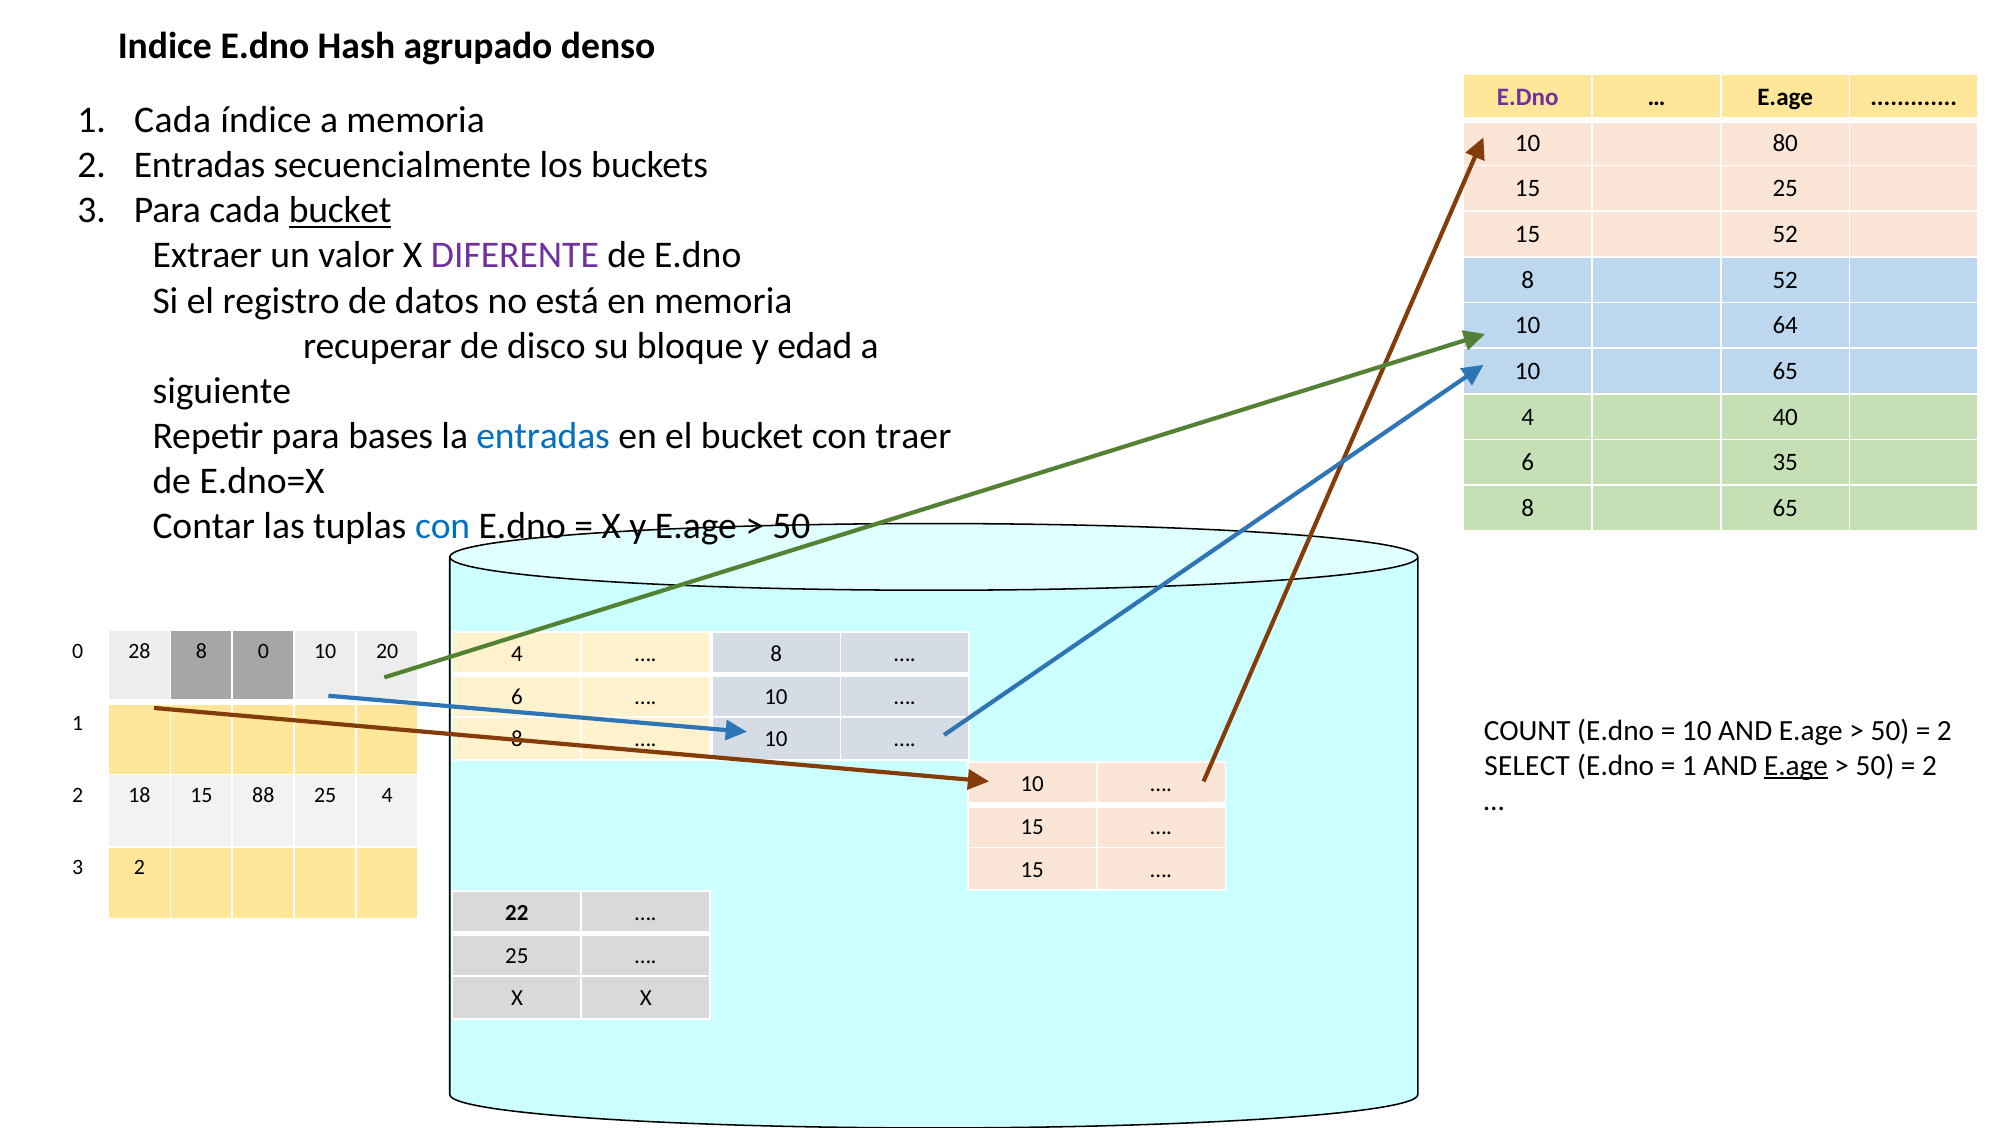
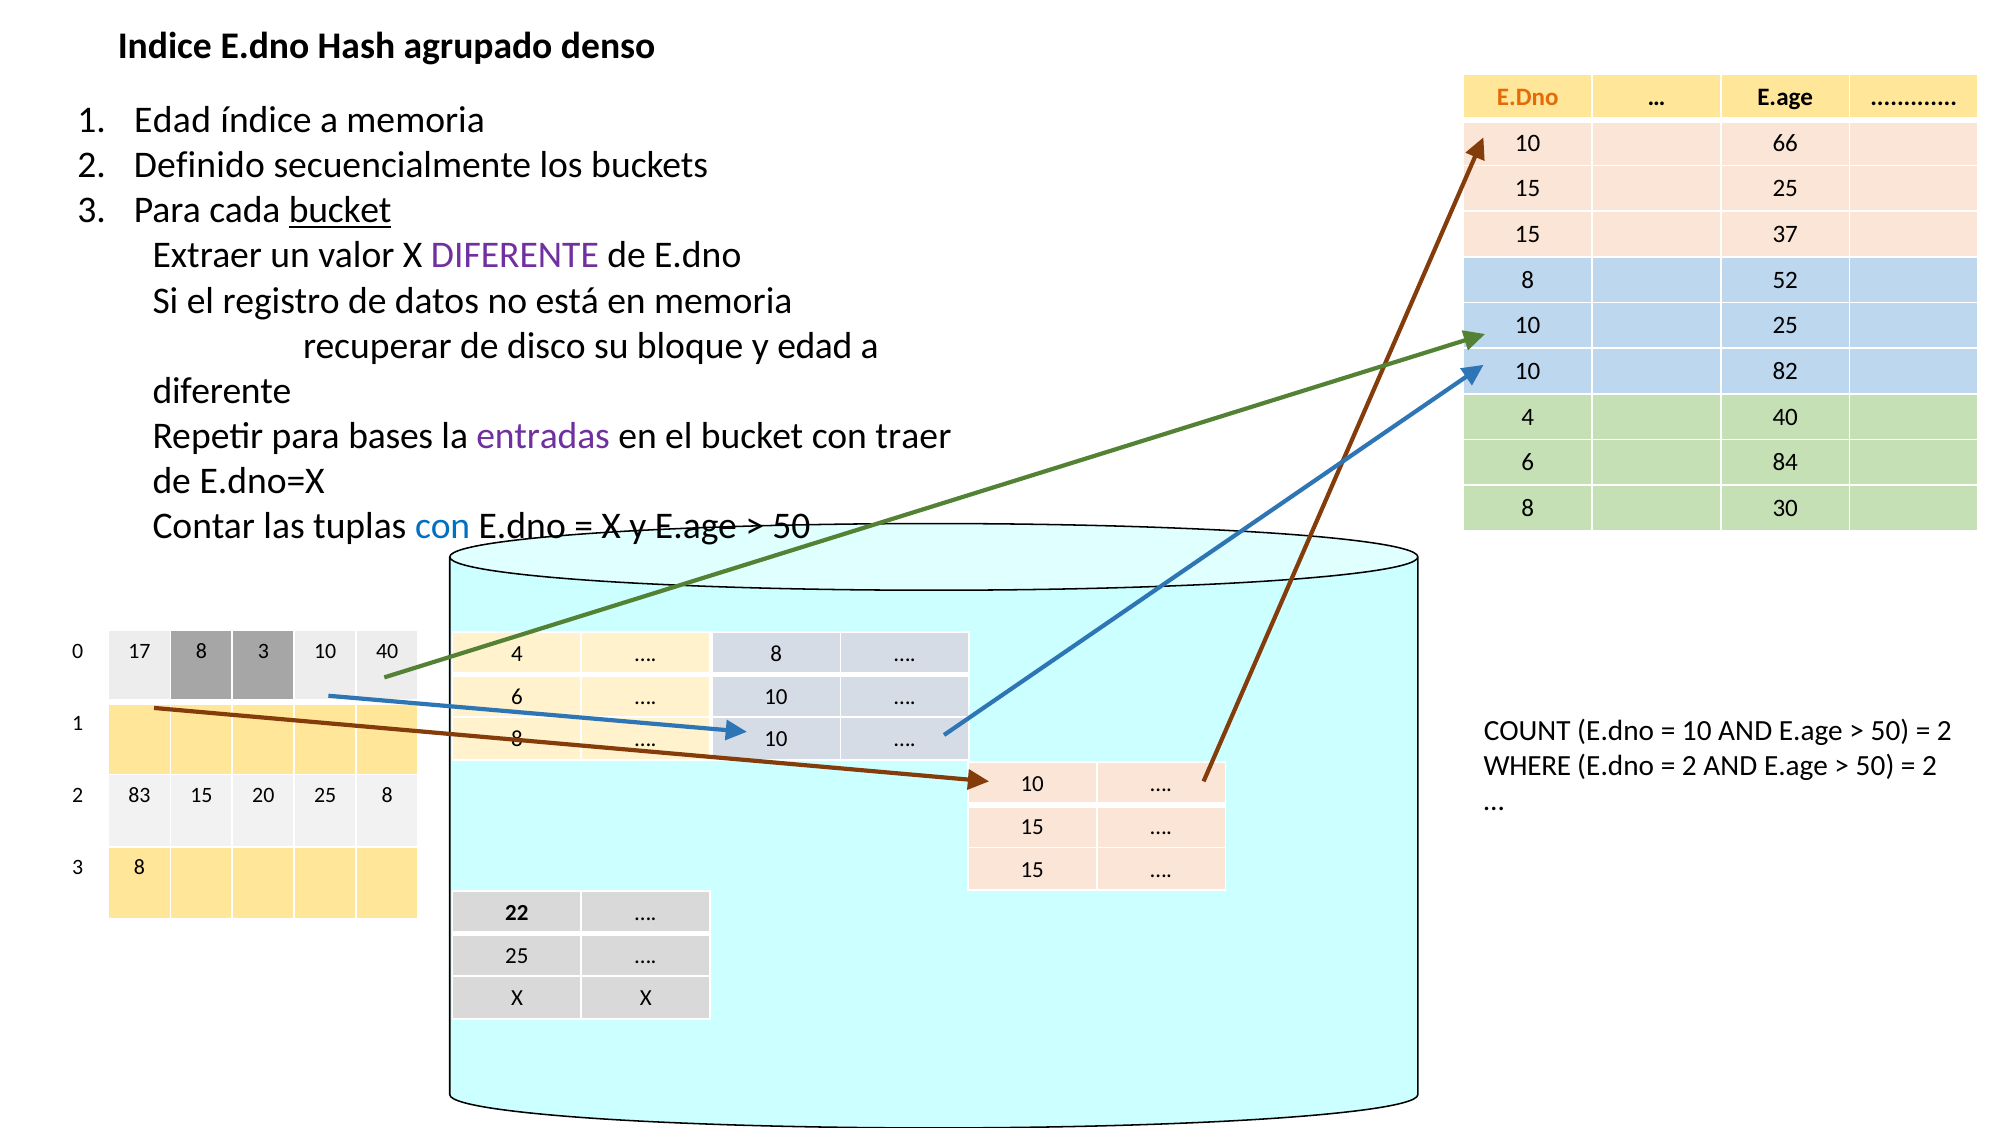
E.Dno colour: purple -> orange (1528, 97)
1 Cada: Cada -> Edad (173, 120)
80: 80 -> 66 (1785, 143)
2 Entradas: Entradas -> Definido (199, 165)
15 52: 52 -> 37 (1785, 234)
10 64: 64 -> 25 (1785, 326)
10 65: 65 -> 82 (1785, 371)
siguiente: siguiente -> diferente (222, 391)
entradas colour: blue -> purple (543, 436)
35: 35 -> 84 (1785, 463)
8 65: 65 -> 30 (1785, 508)
28: 28 -> 17 (139, 651)
0: 0 -> 3 (263, 651)
10 20: 20 -> 40 (387, 651)
SELECT: SELECT -> WHERE (1527, 766)
1: 1 -> 2 (1689, 766)
E.age underline: present -> none (1796, 766)
18: 18 -> 83 (139, 796)
88: 88 -> 20 (263, 796)
25 4: 4 -> 8 (387, 796)
3 2: 2 -> 8 (140, 868)
